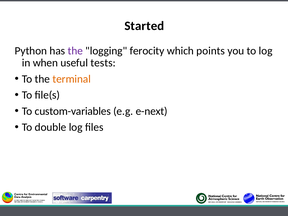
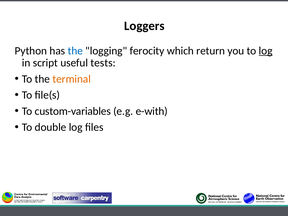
Started: Started -> Loggers (144, 26)
the colour: purple -> blue (75, 51)
points: points -> return (211, 51)
log underline: none -> present (266, 51)
when: when -> script (45, 63)
e-next: e-next -> e-with (152, 111)
